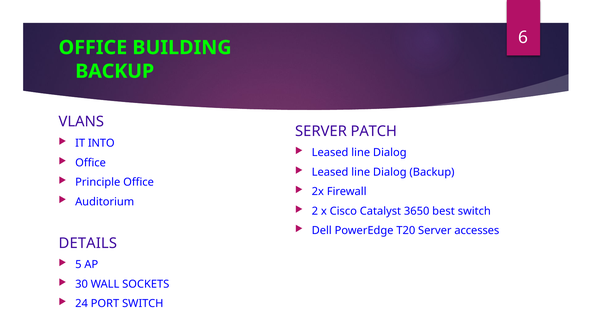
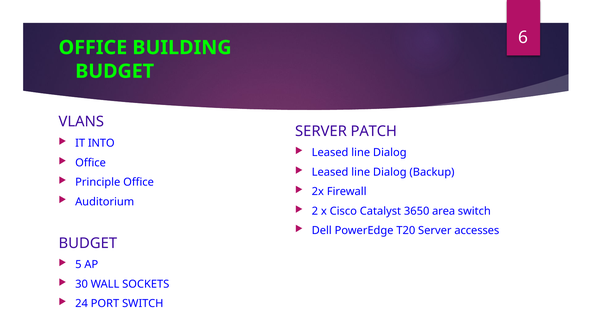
BACKUP: BACKUP -> BUDGET (115, 71)
best: best -> area (444, 211)
DETAILS: DETAILS -> BUDGET (88, 243)
